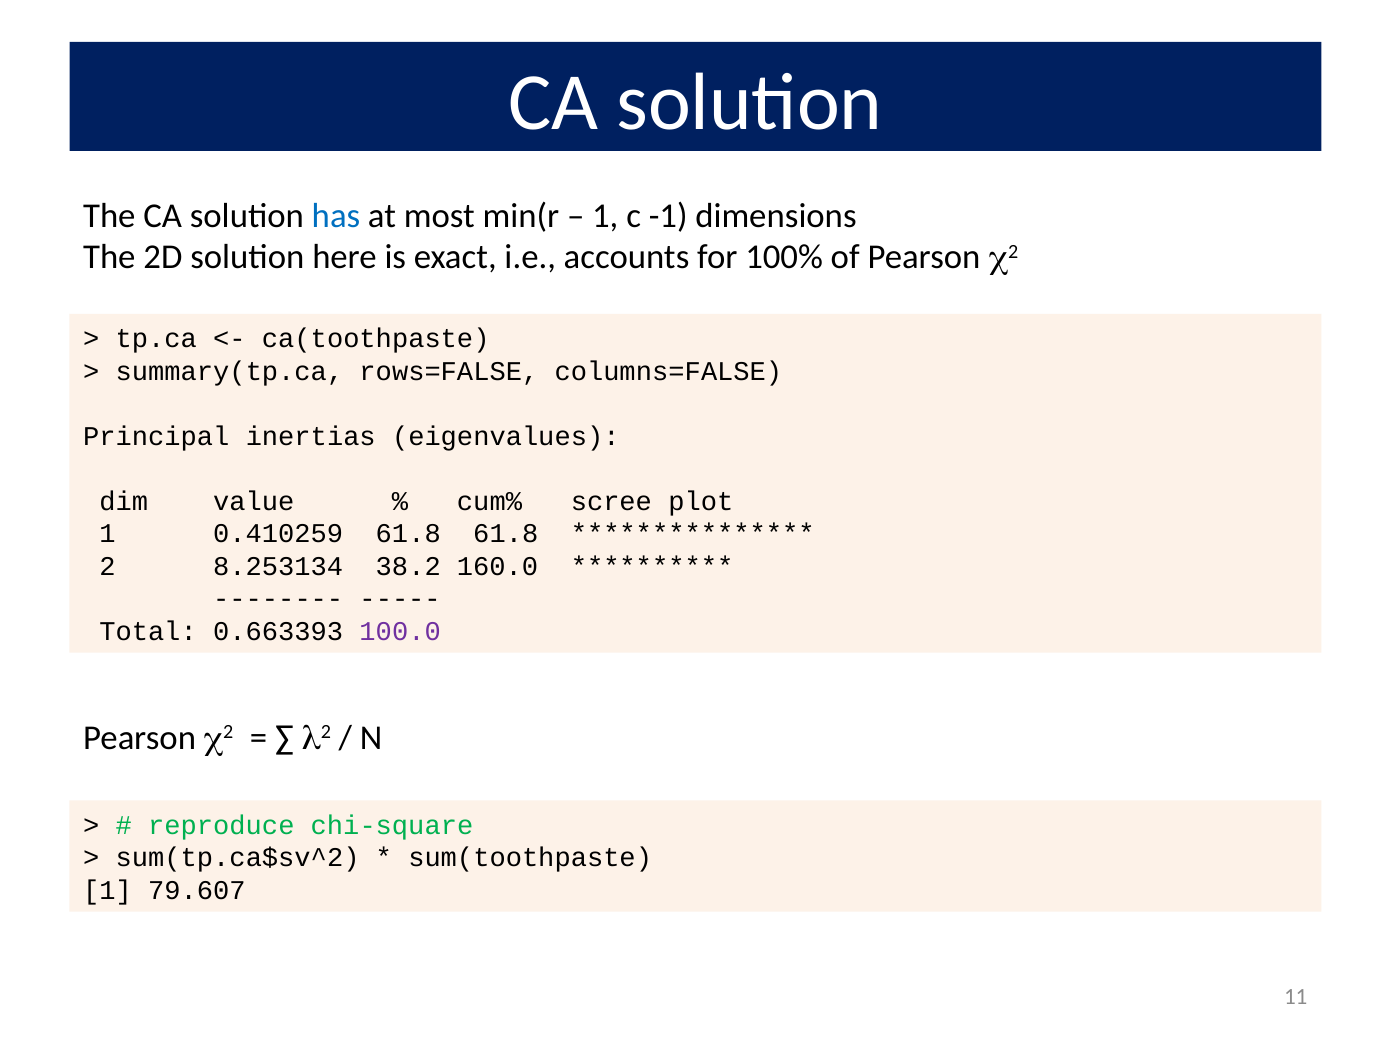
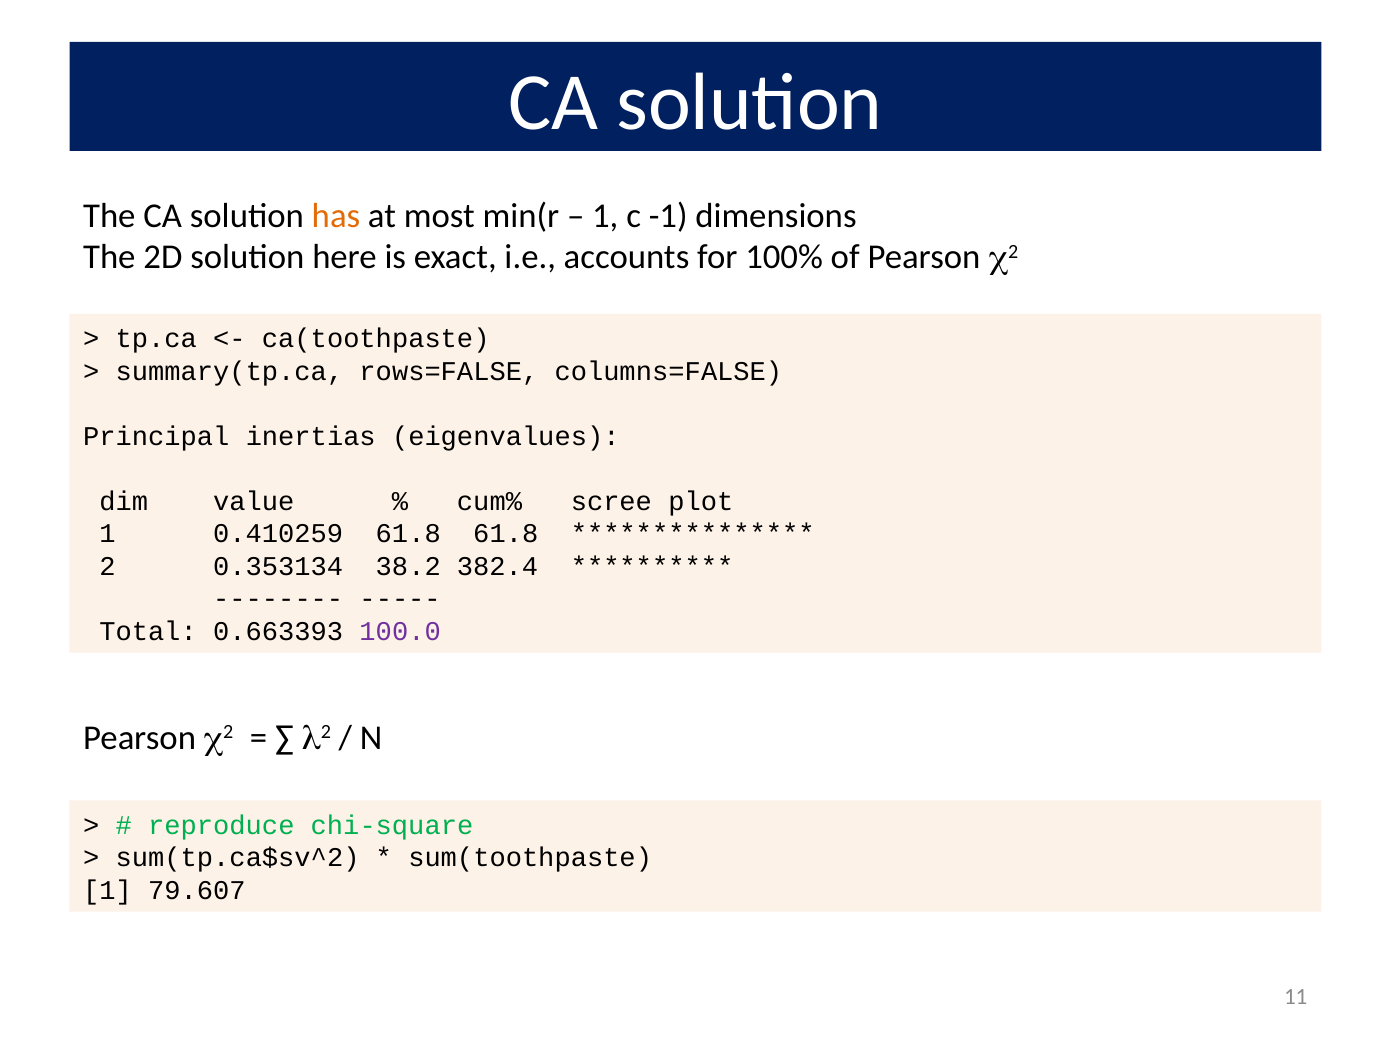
has colour: blue -> orange (336, 216)
8.253134: 8.253134 -> 0.353134 (278, 566)
160.0: 160.0 -> 382.4 (498, 566)
